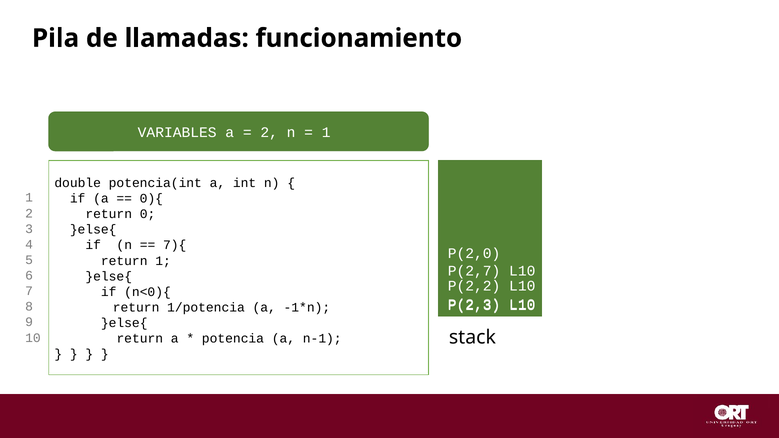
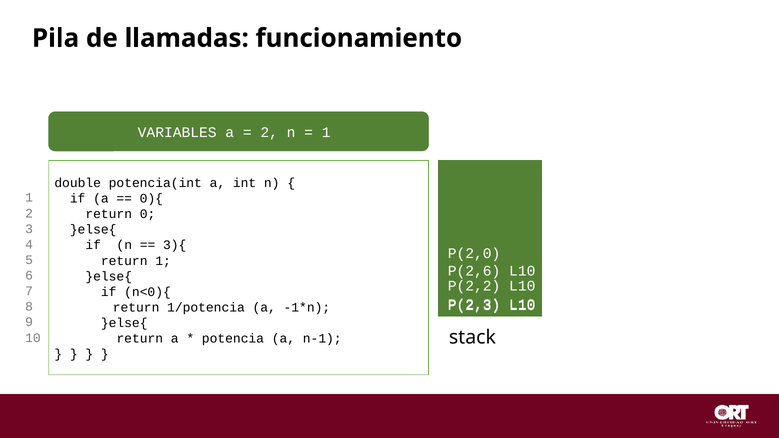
7){: 7){ -> 3){ (175, 245)
P(2,7: P(2,7 -> P(2,6 (474, 271)
